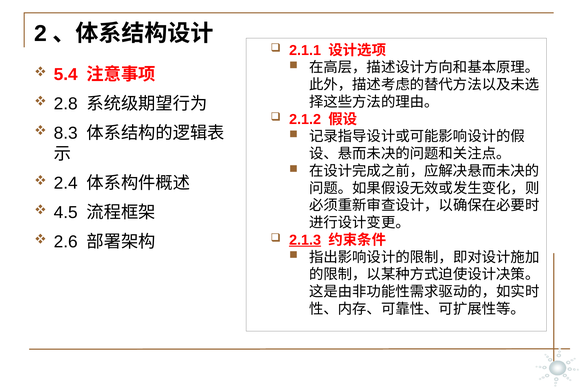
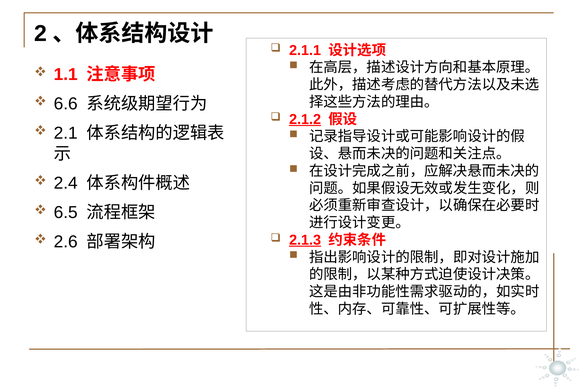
5.4: 5.4 -> 1.1 (66, 74)
2.8: 2.8 -> 6.6 (66, 104)
2.1.2 underline: none -> present (305, 119)
8.3: 8.3 -> 2.1 (66, 133)
4.5: 4.5 -> 6.5 (66, 213)
